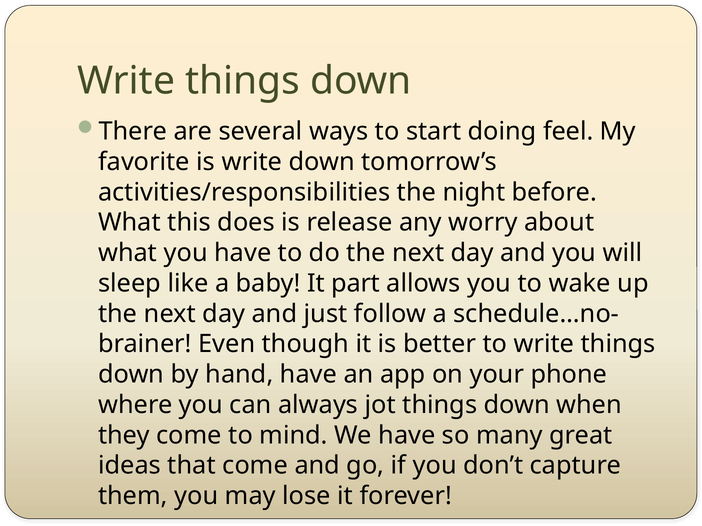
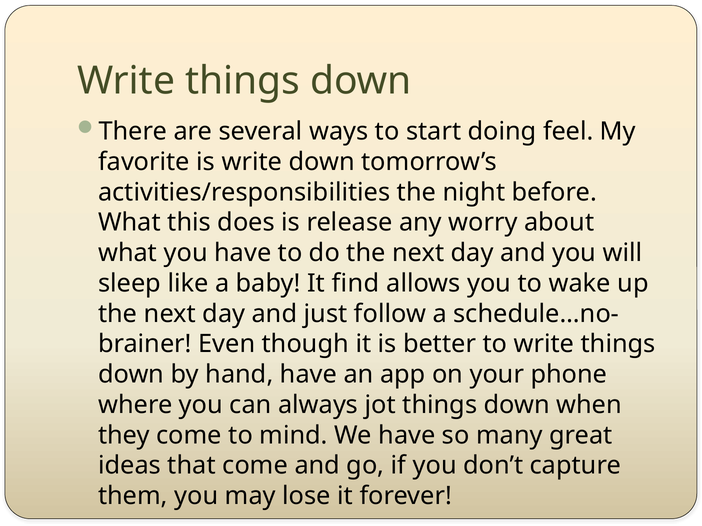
part: part -> find (355, 284)
